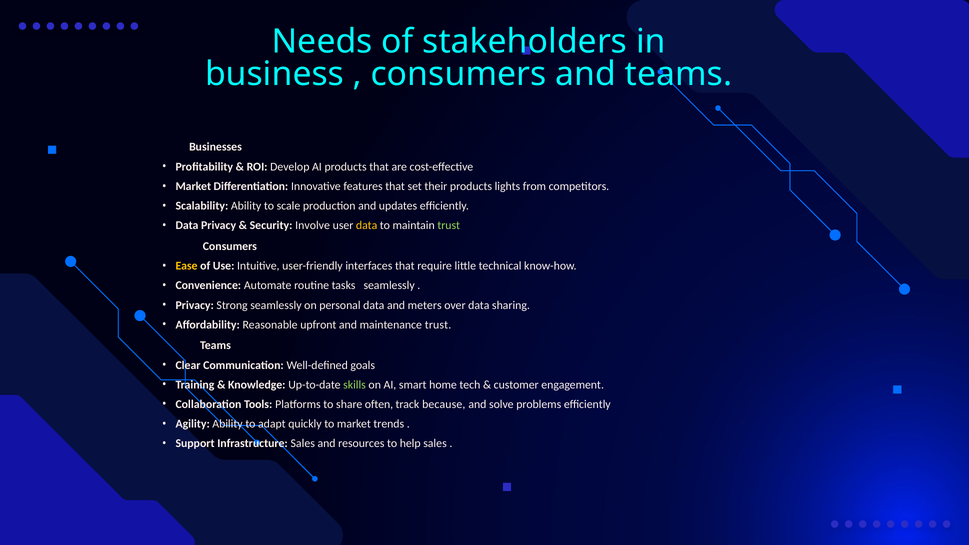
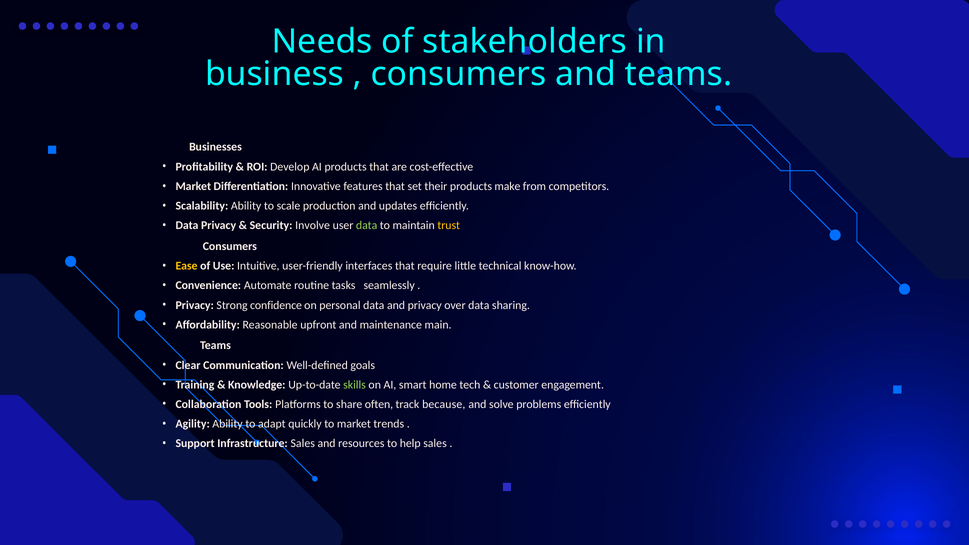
lights: lights -> make (507, 186)
data colour: yellow -> light green (367, 226)
trust colour: light green -> yellow (449, 226)
Strong seamlessly: seamlessly -> confidence (276, 305)
and meters: meters -> privacy (425, 305)
maintenance trust: trust -> main (438, 325)
